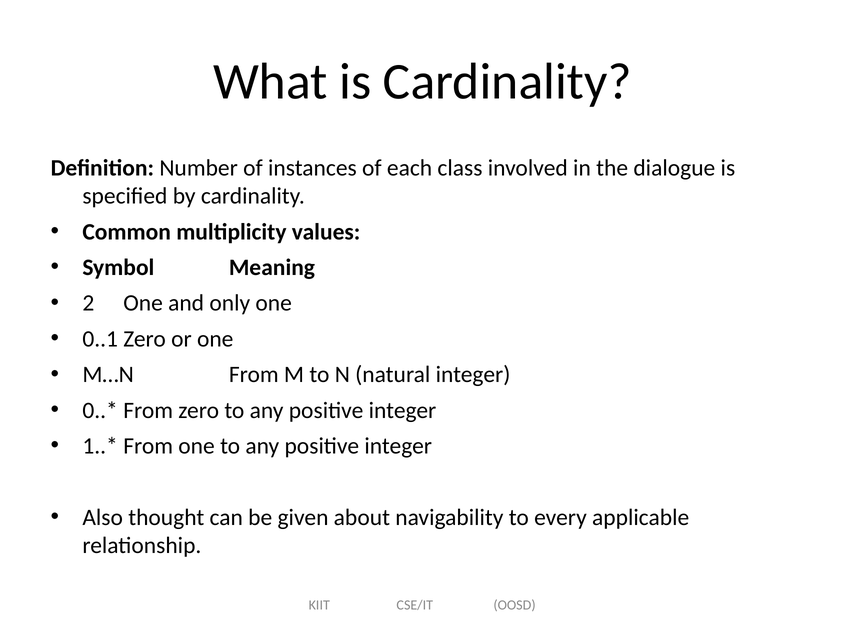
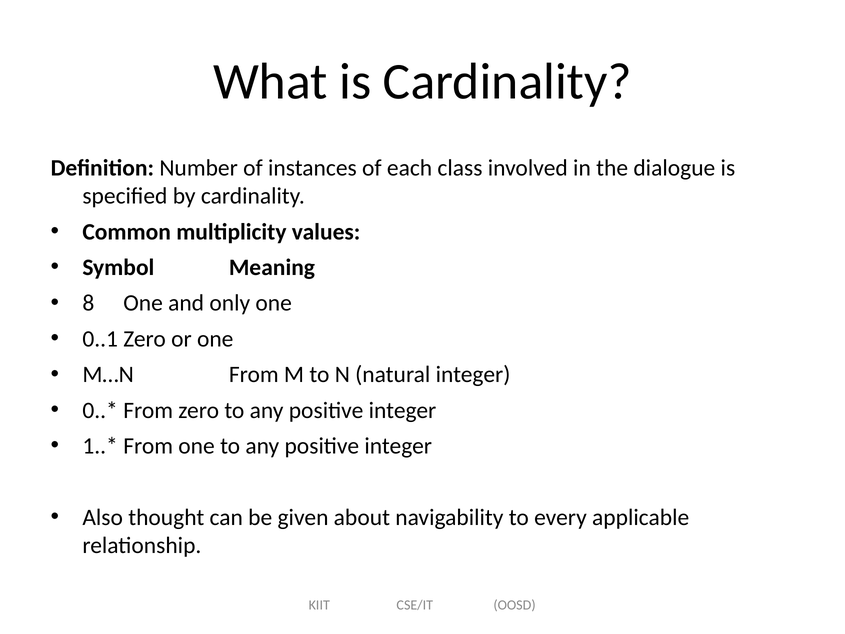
2: 2 -> 8 (88, 303)
